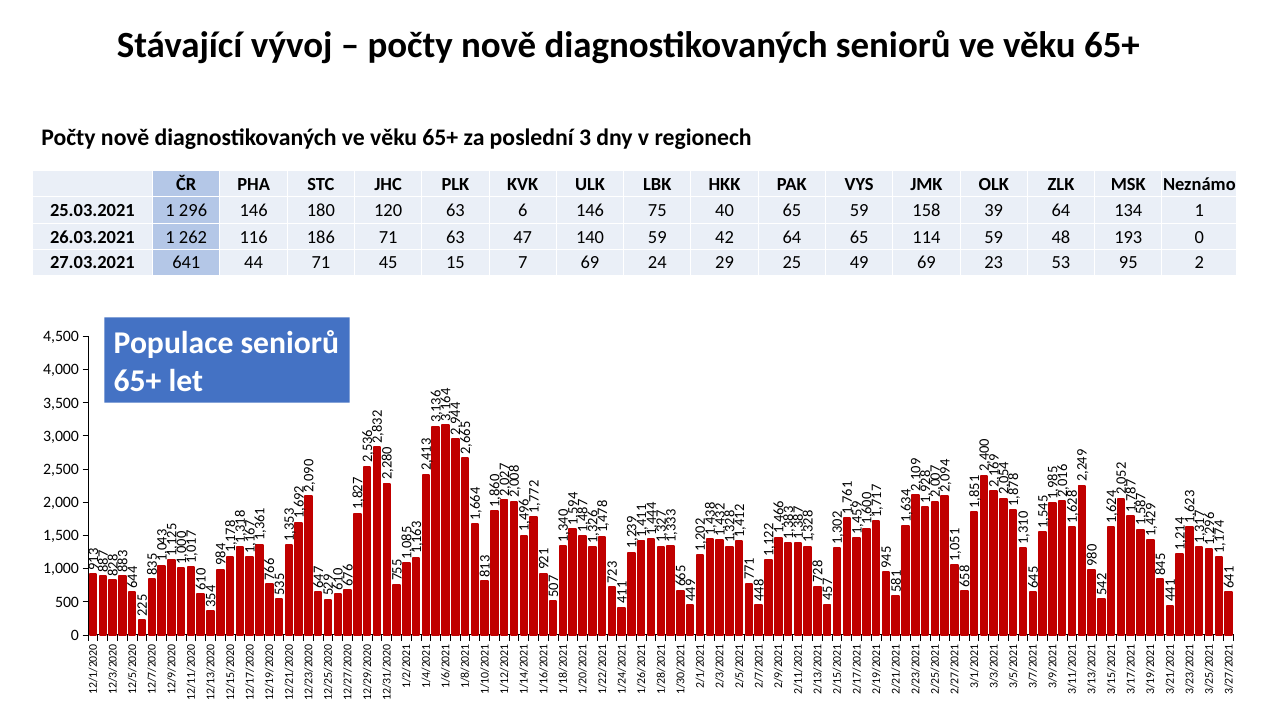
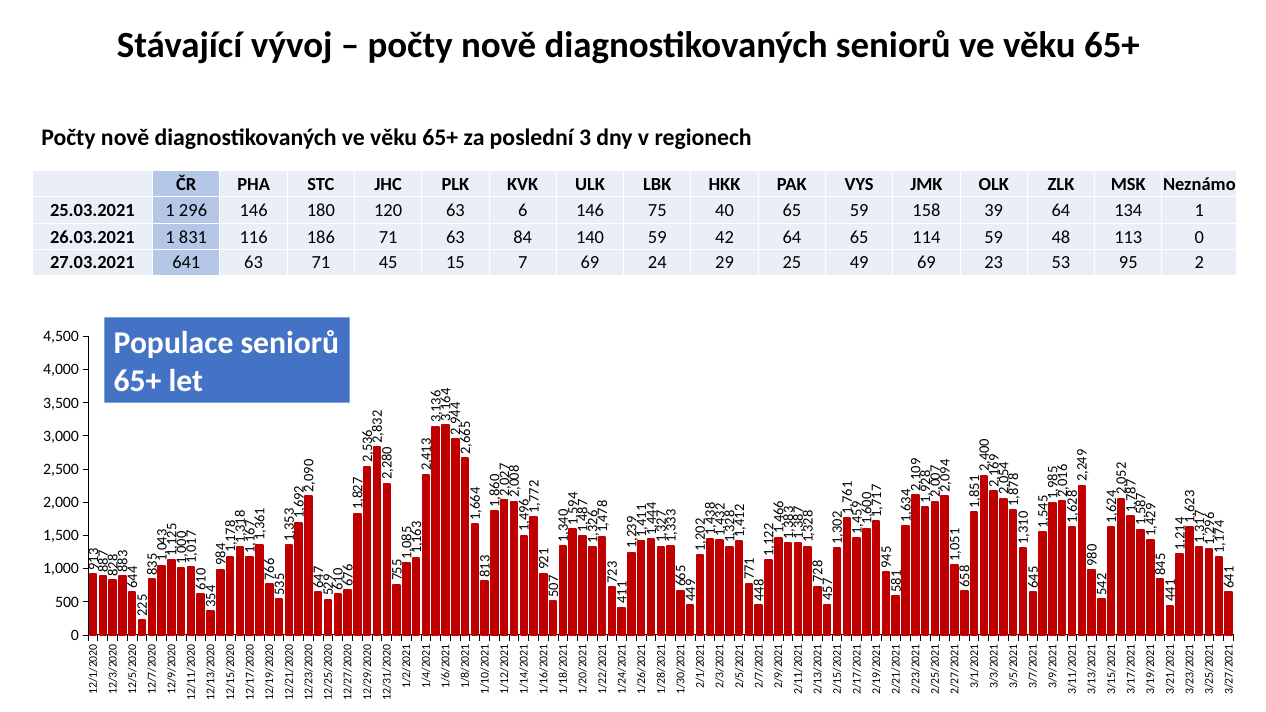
262: 262 -> 831 (193, 237)
47: 47 -> 84 (523, 237)
193: 193 -> 113 (1128, 237)
641 44: 44 -> 63 (254, 263)
